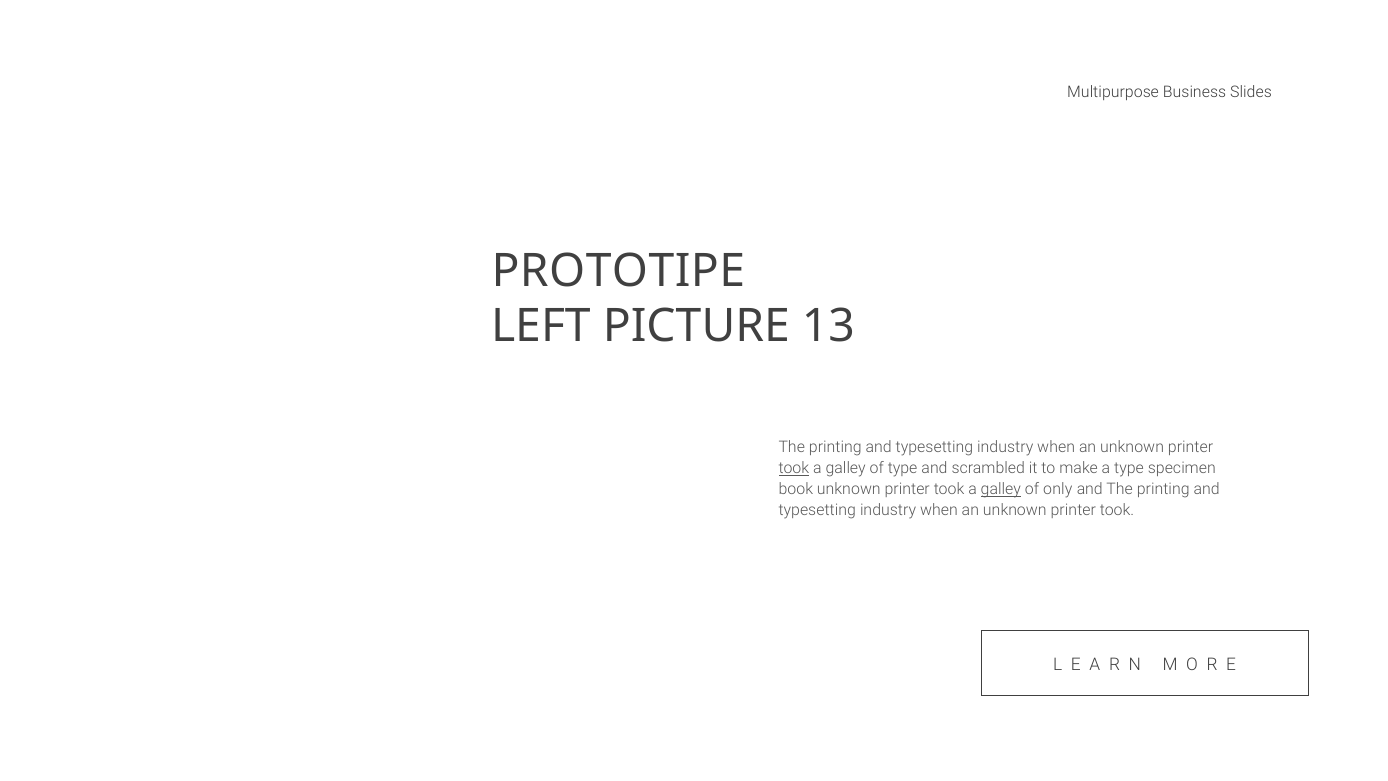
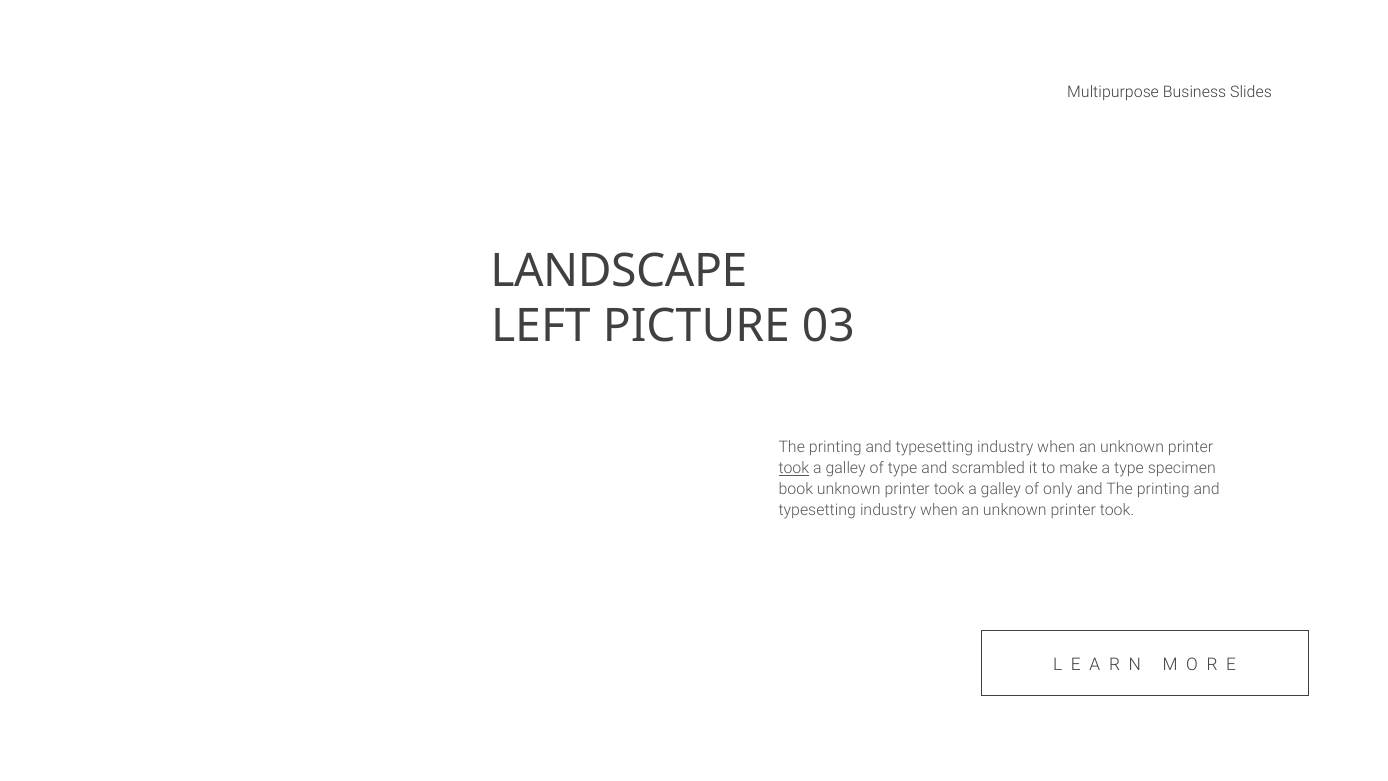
PROTOTIPE: PROTOTIPE -> LANDSCAPE (619, 271)
13: 13 -> 03 (828, 326)
galley underline: present -> none (1001, 489)
